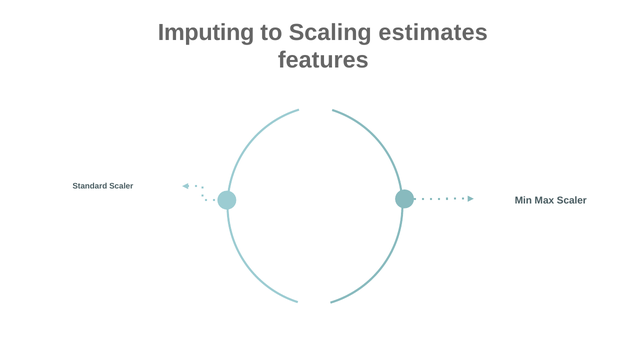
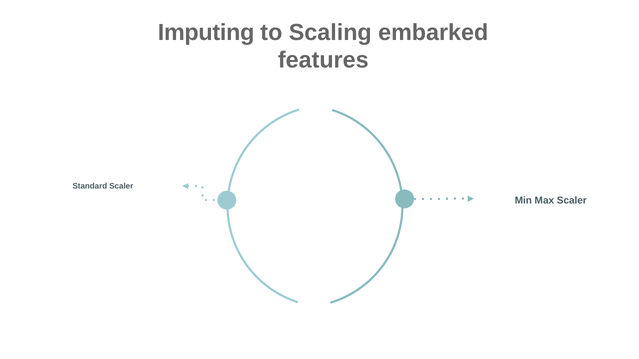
estimates: estimates -> embarked (433, 32)
